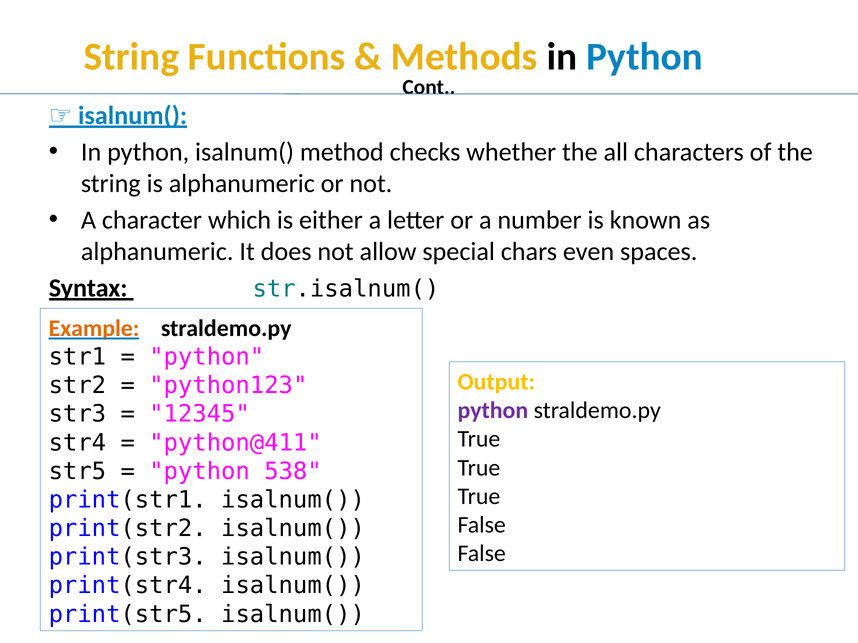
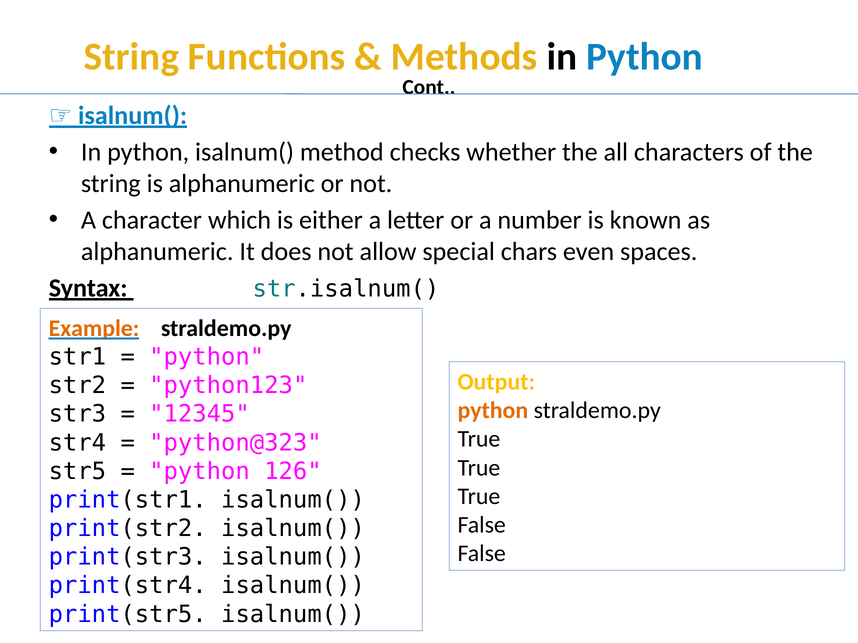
python colour: purple -> orange (493, 411)
python@411: python@411 -> python@323 (235, 443)
538: 538 -> 126 (293, 472)
